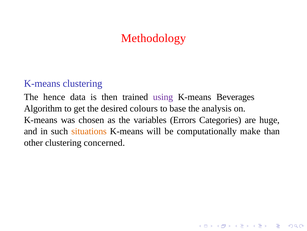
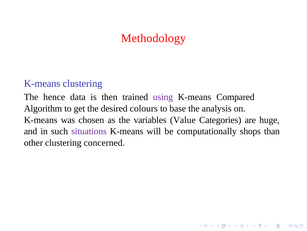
Beverages: Beverages -> Compared (235, 97)
Errors: Errors -> Value (183, 120)
situations colour: orange -> purple (89, 131)
make: make -> shops (250, 131)
